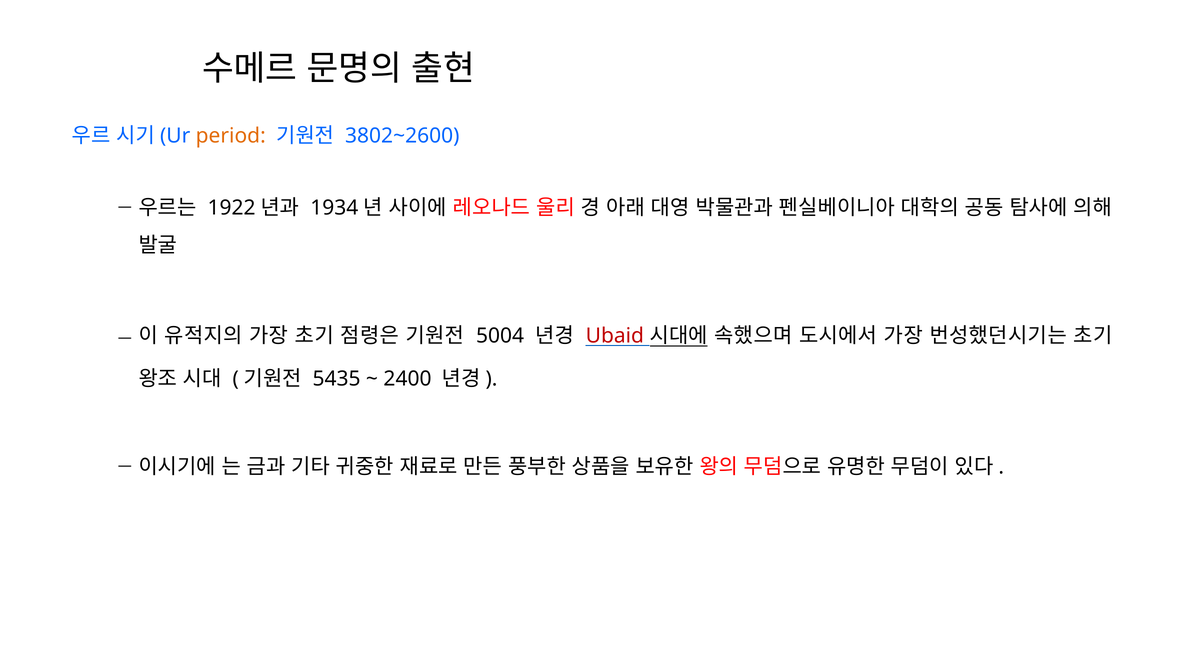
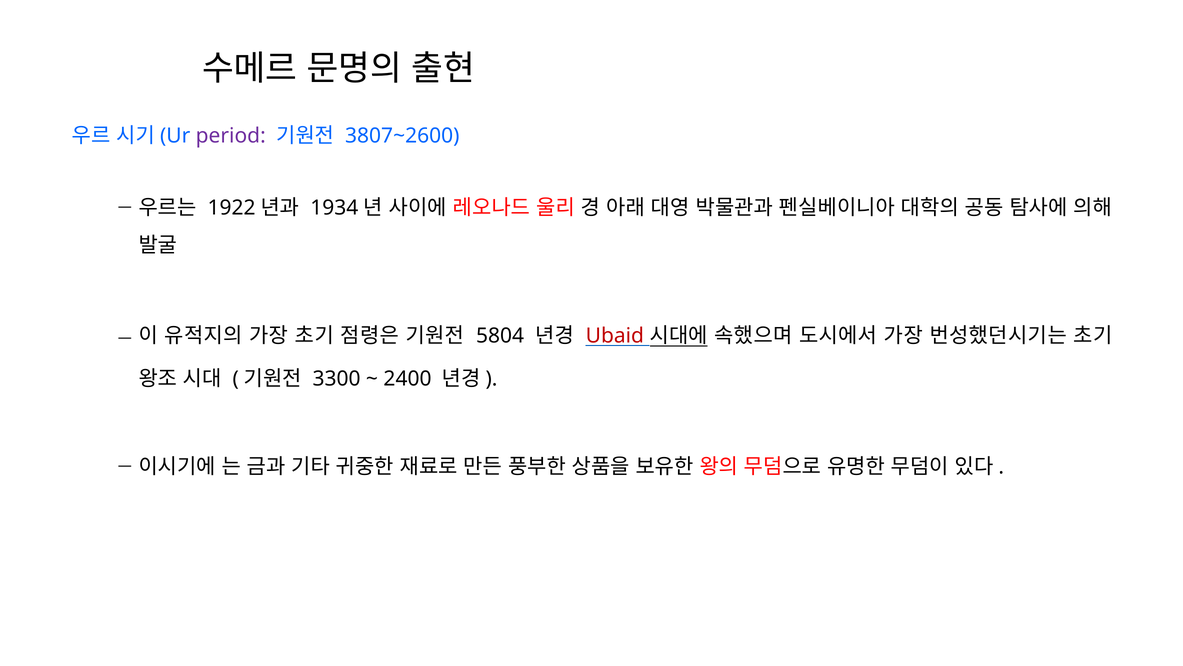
period colour: orange -> purple (231, 136)
3802~2600: 3802~2600 -> 3807~2600 (402, 136)
5004: 5004 -> 5804 (500, 336)
5435: 5435 -> 3300 (337, 379)
